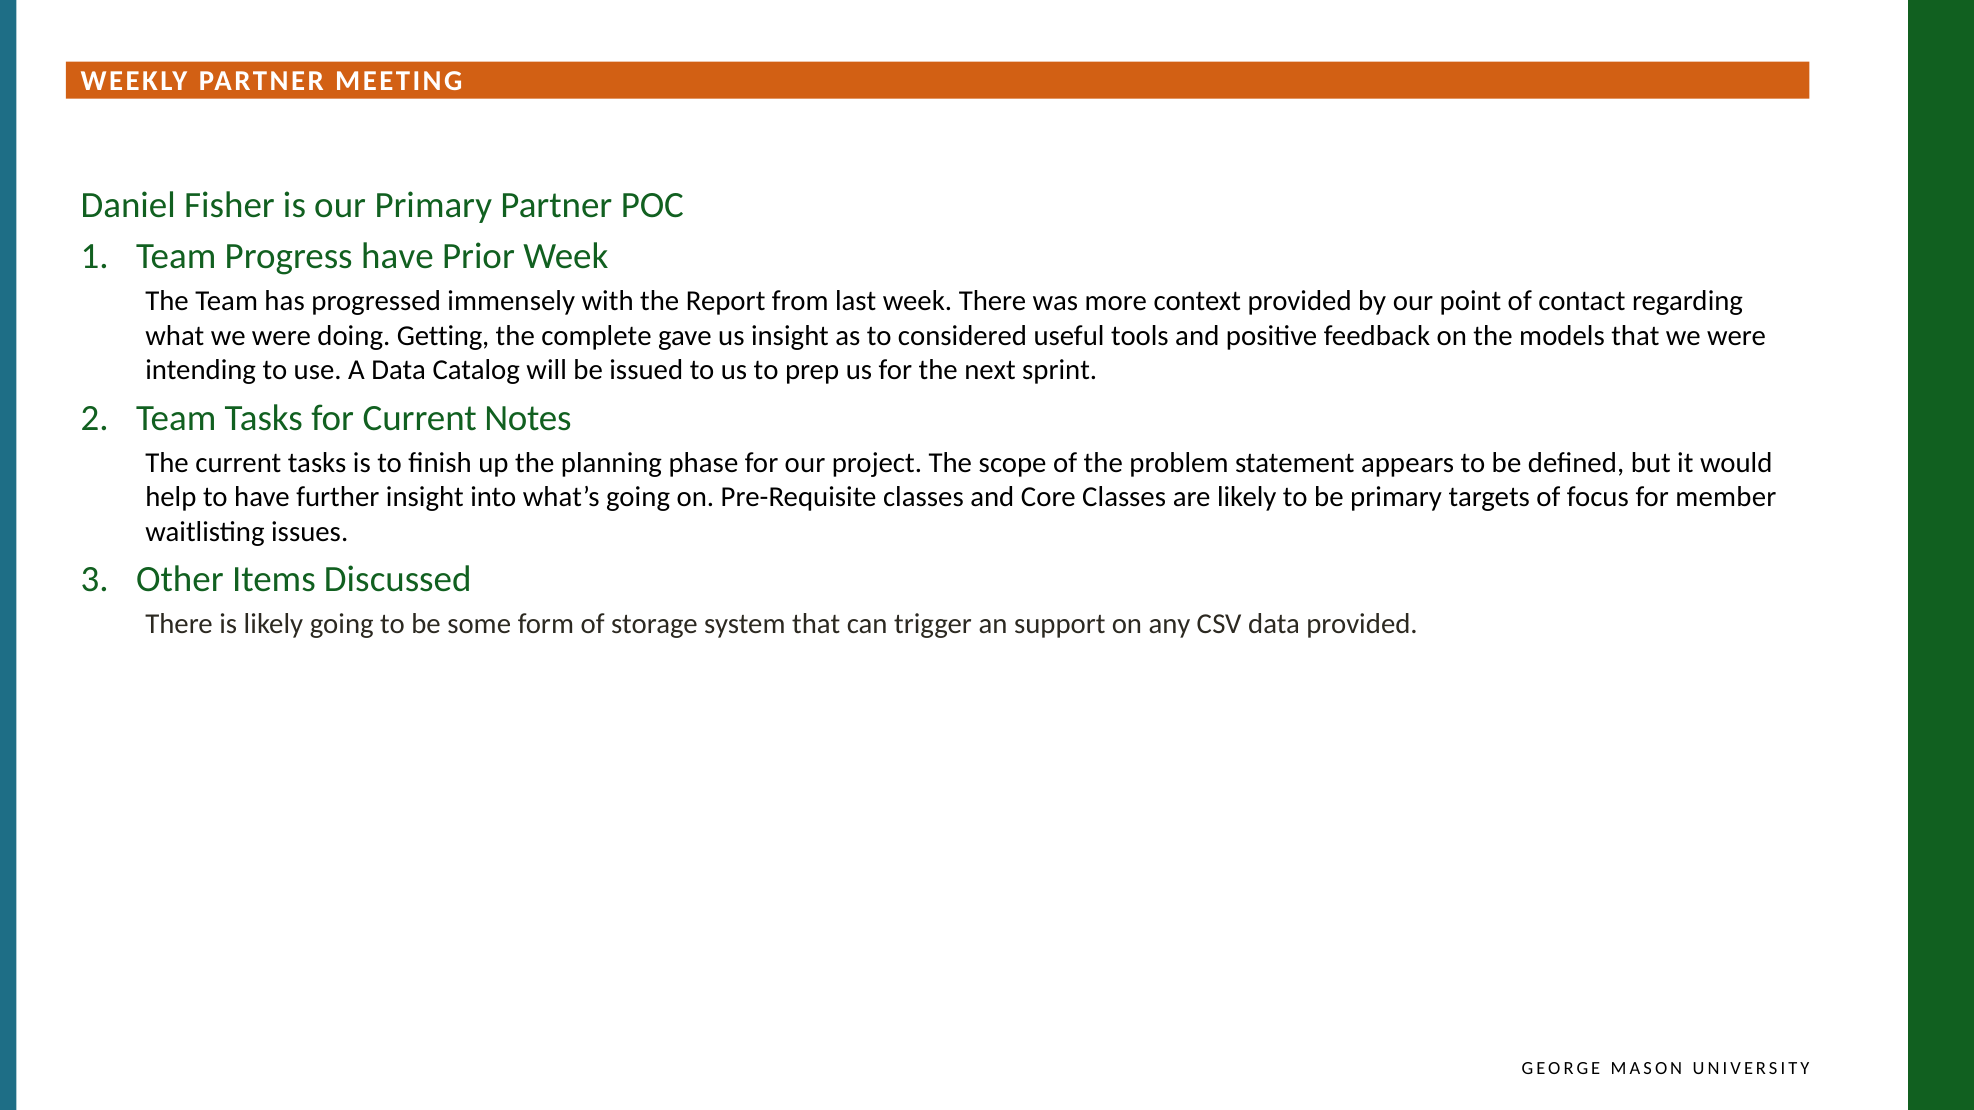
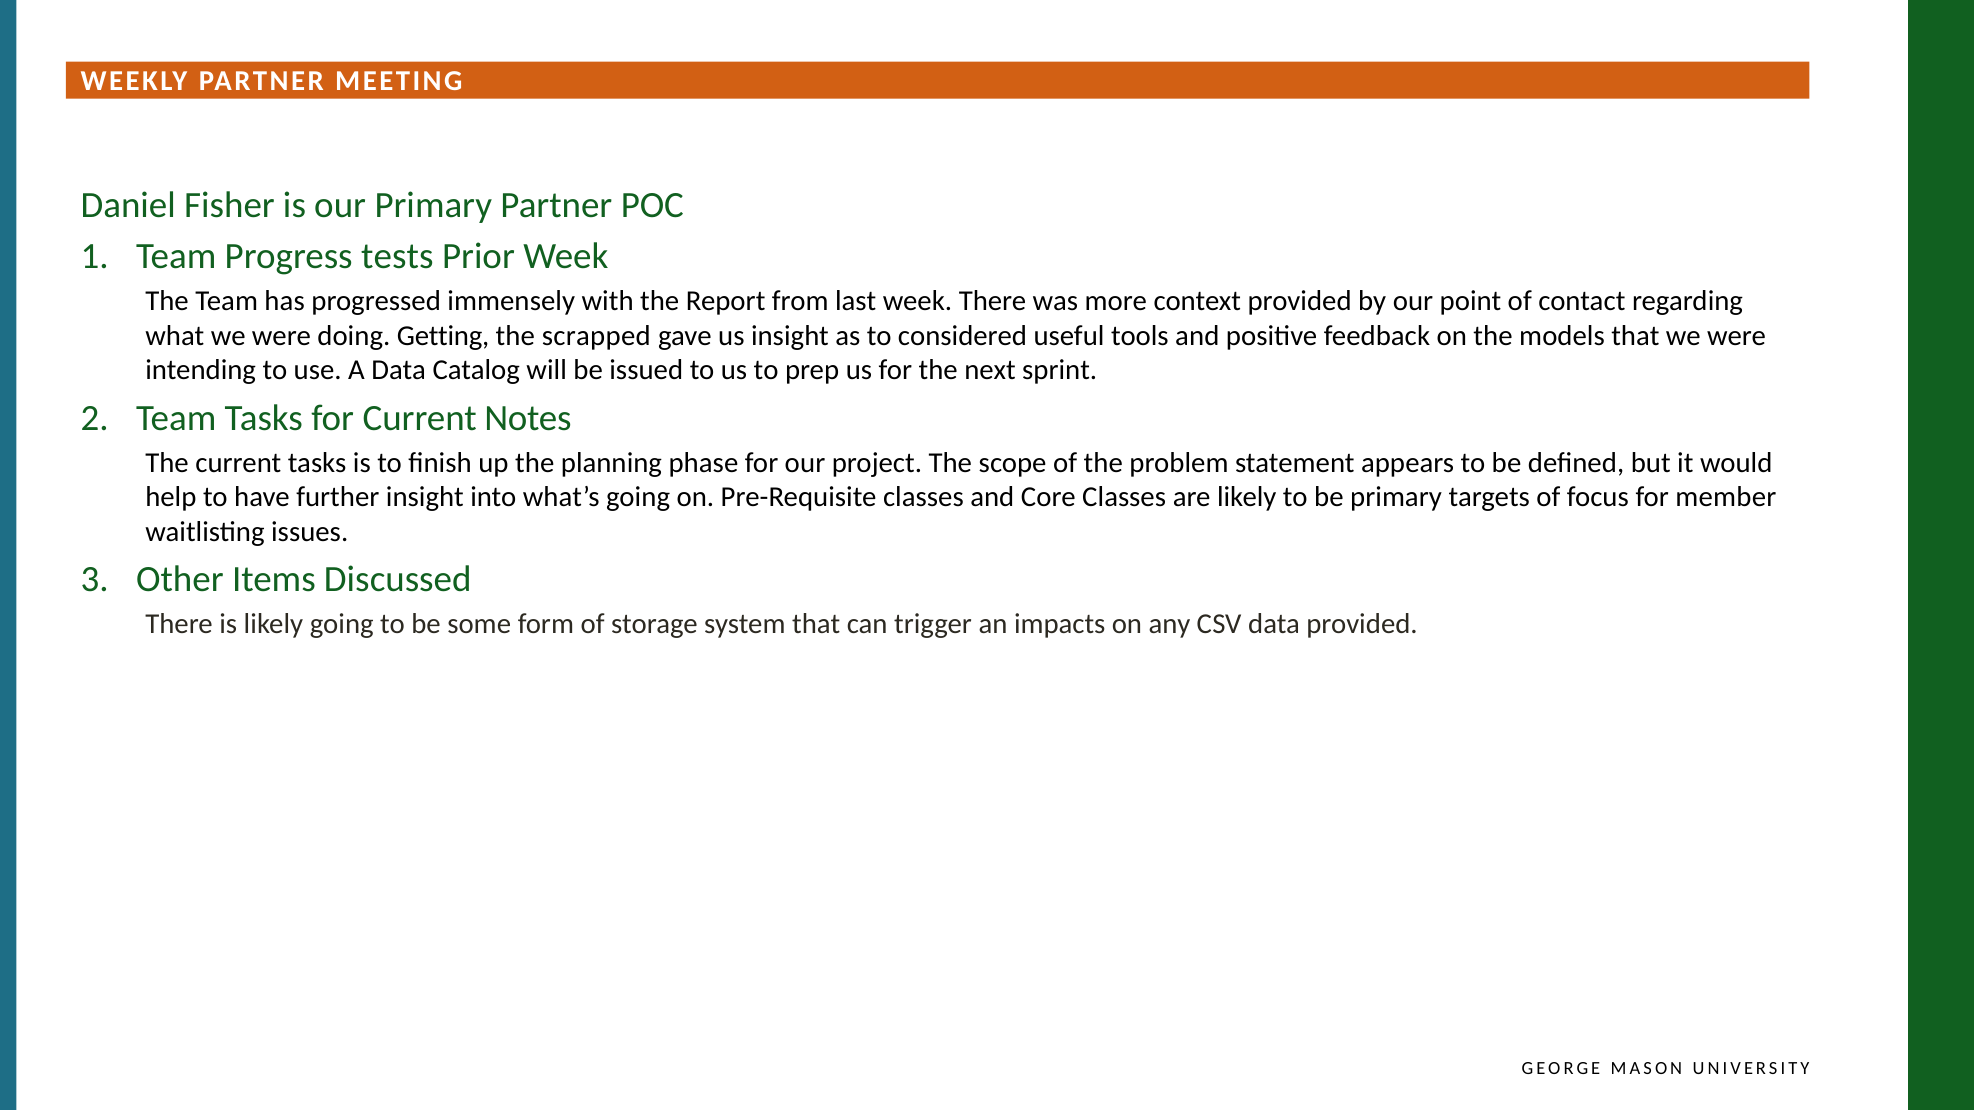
Progress have: have -> tests (397, 257)
complete: complete -> scrapped (596, 336)
support: support -> impacts (1060, 624)
